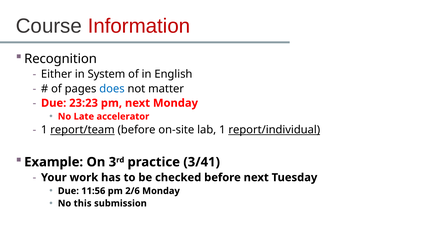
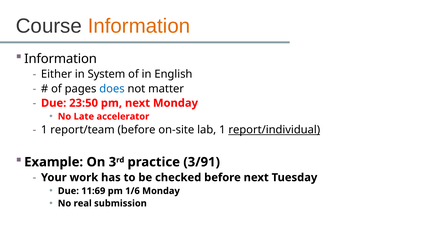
Information colour: red -> orange (139, 26)
Recognition: Recognition -> Information (61, 59)
23:23: 23:23 -> 23:50 (84, 103)
report/team underline: present -> none (82, 130)
3/41: 3/41 -> 3/91 (202, 162)
11:56: 11:56 -> 11:69 (93, 191)
2/6: 2/6 -> 1/6 (133, 191)
this: this -> real (83, 203)
